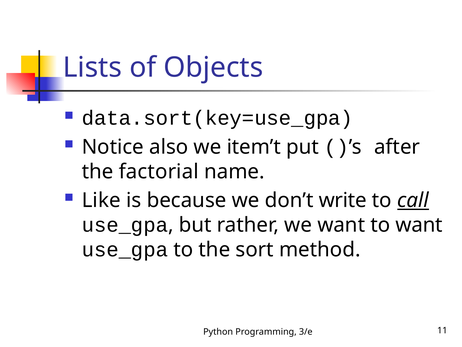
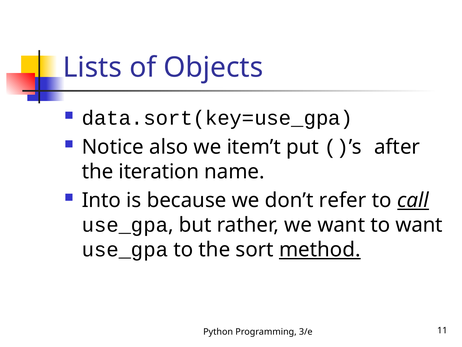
factorial: factorial -> iteration (159, 171)
Like: Like -> Into (101, 200)
write: write -> refer (343, 200)
method underline: none -> present (320, 249)
